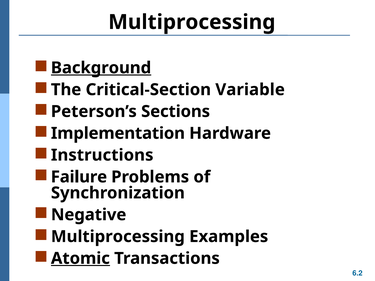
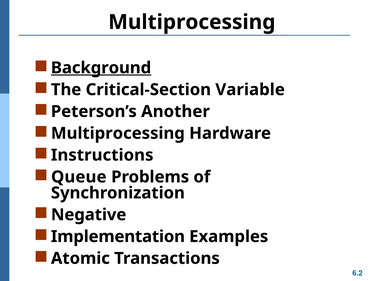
Sections: Sections -> Another (175, 112)
Implementation: Implementation -> Multiprocessing (118, 133)
Failure: Failure -> Queue (79, 177)
Multiprocessing: Multiprocessing -> Implementation (118, 237)
Atomic underline: present -> none (80, 259)
